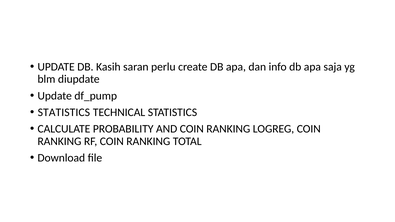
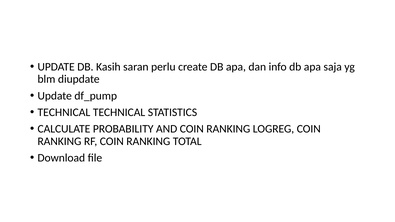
STATISTICS: STATISTICS -> TECHNICAL (64, 112)
